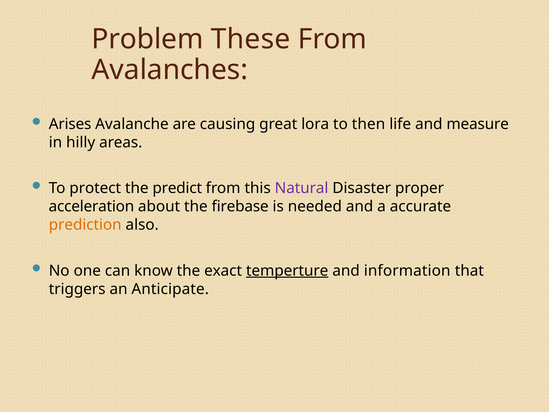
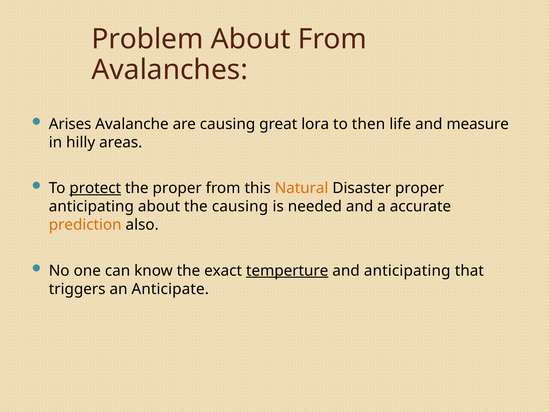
Problem These: These -> About (251, 39)
protect underline: none -> present (95, 188)
the predict: predict -> proper (177, 188)
Natural colour: purple -> orange (302, 188)
acceleration: acceleration -> anticipating (91, 206)
the firebase: firebase -> causing (240, 206)
and information: information -> anticipating (407, 270)
